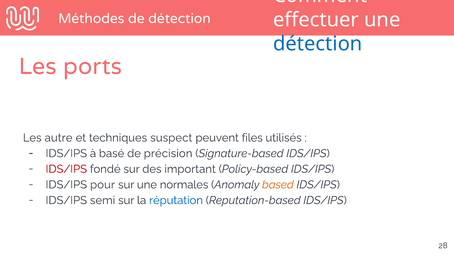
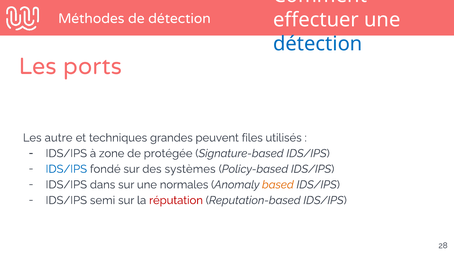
suspect: suspect -> grandes (171, 138)
basé: basé -> zone (112, 154)
précision: précision -> protégée (168, 154)
IDS/IPS colour: red -> blue (66, 169)
important: important -> systèmes (190, 169)
pour: pour -> dans (103, 185)
réputation colour: blue -> red (176, 201)
